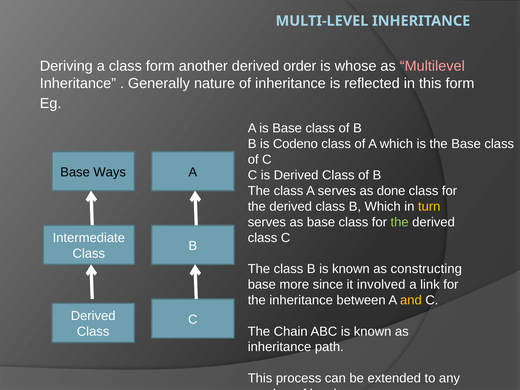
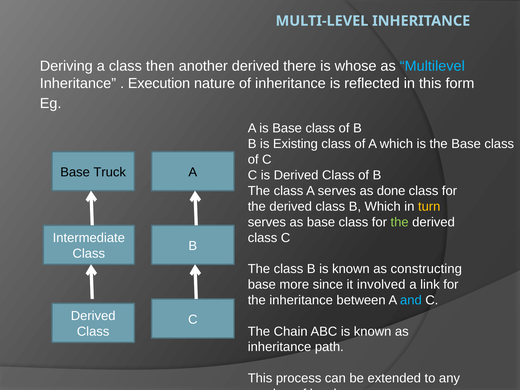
class form: form -> then (160, 66)
order: order -> there (300, 66)
Multilevel colour: pink -> light blue (432, 66)
Generally: Generally -> Execution (159, 83)
Codeno: Codeno -> Existing (295, 144)
Ways: Ways -> Truck (110, 172)
and colour: yellow -> light blue (411, 300)
